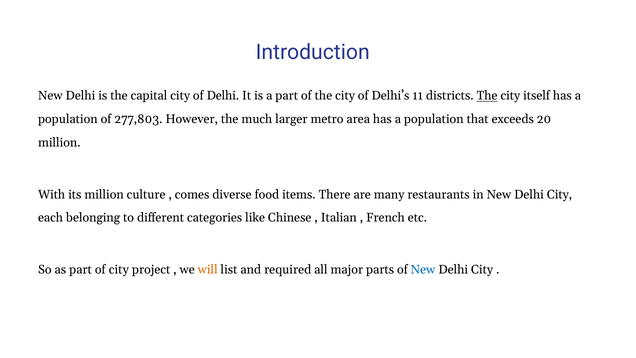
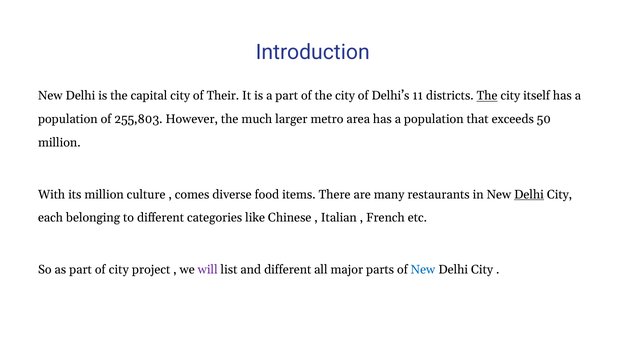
of Delhi: Delhi -> Their (223, 96)
277,803: 277,803 -> 255,803 (138, 119)
20: 20 -> 50 (544, 119)
Delhi underline: none -> present (529, 194)
will colour: orange -> purple (208, 269)
and required: required -> different (288, 269)
